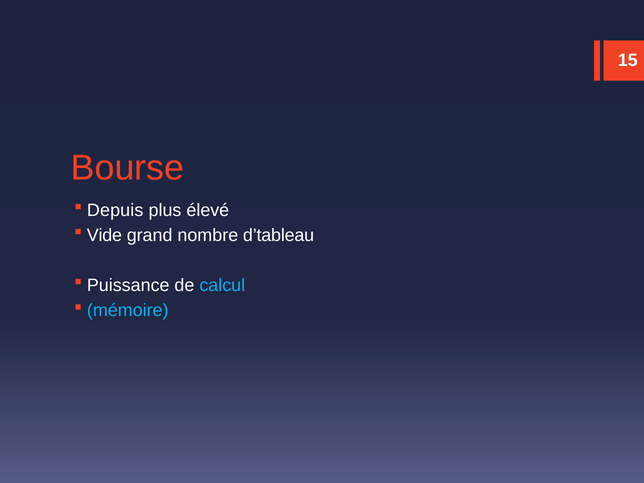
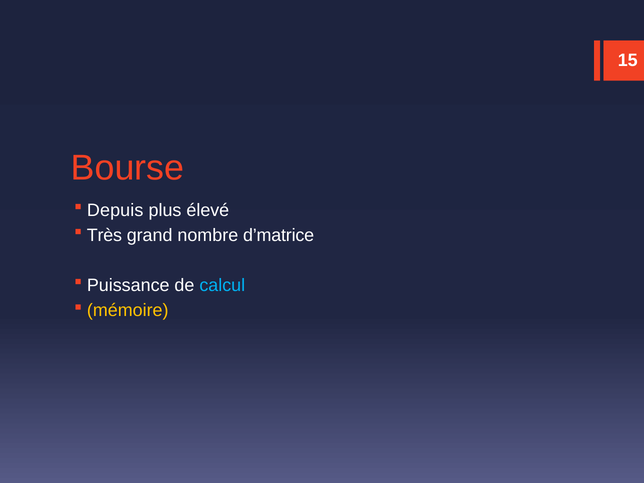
Vide: Vide -> Très (104, 235)
d’tableau: d’tableau -> d’matrice (279, 235)
mémoire colour: light blue -> yellow (128, 310)
